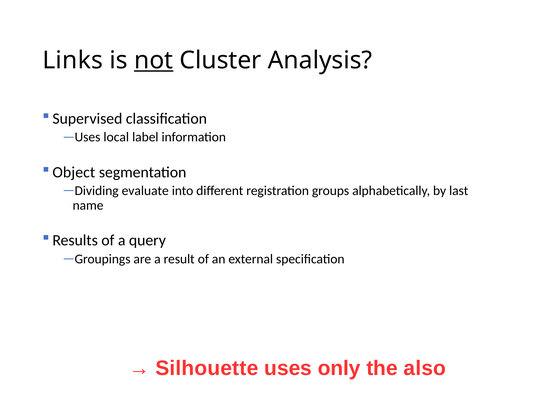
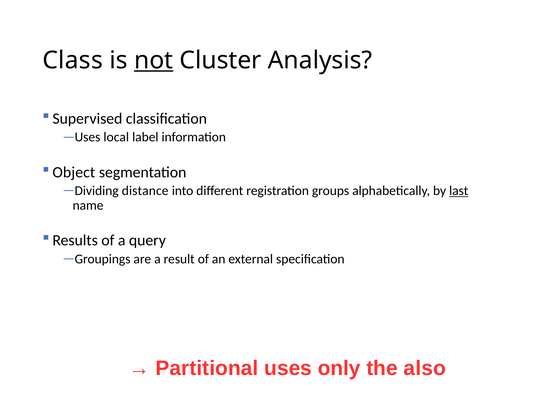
Links: Links -> Class (73, 60)
evaluate: evaluate -> distance (145, 191)
last underline: none -> present (459, 191)
Silhouette: Silhouette -> Partitional (207, 368)
